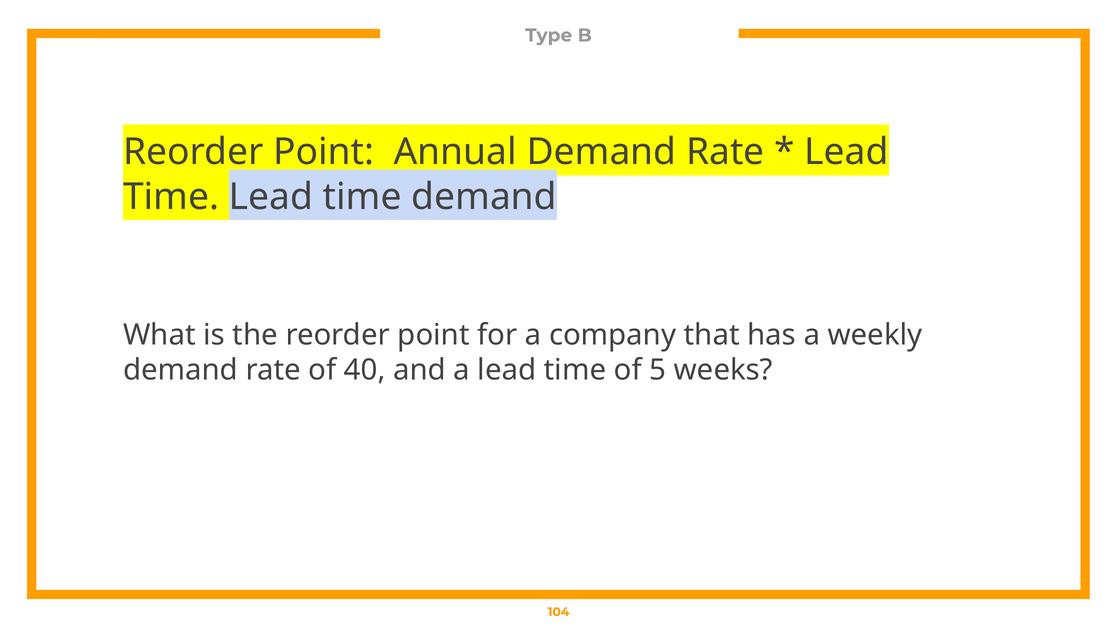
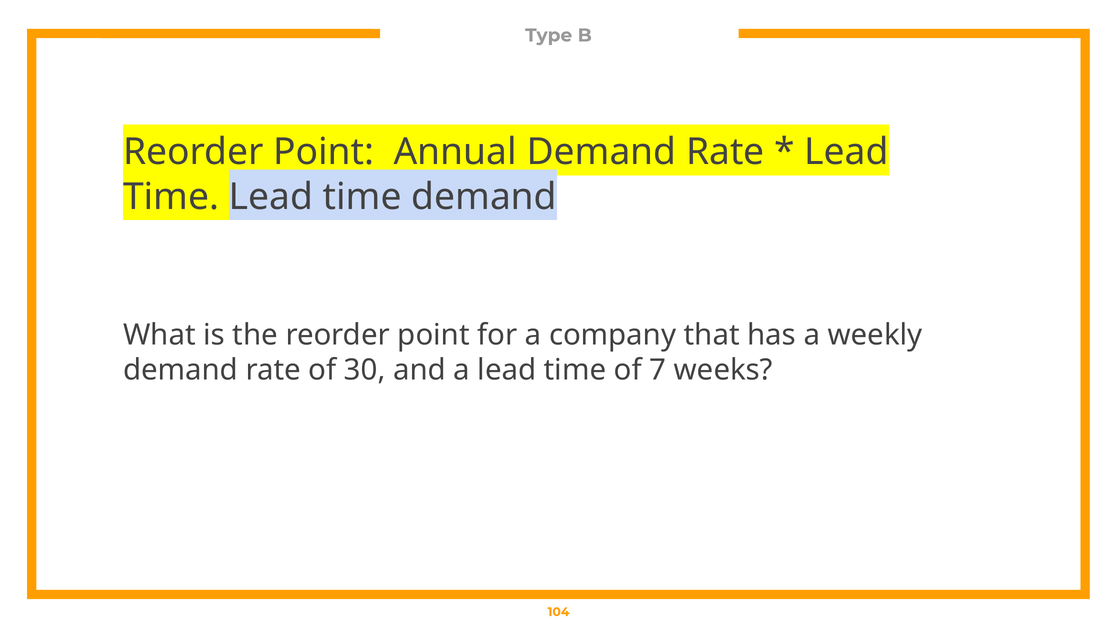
40: 40 -> 30 (365, 370)
5: 5 -> 7 (658, 370)
